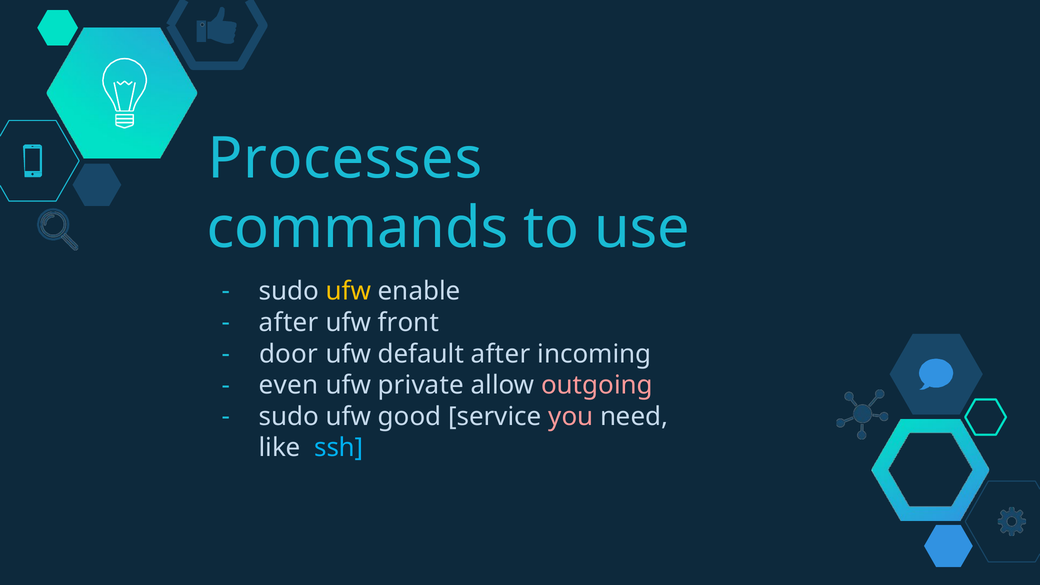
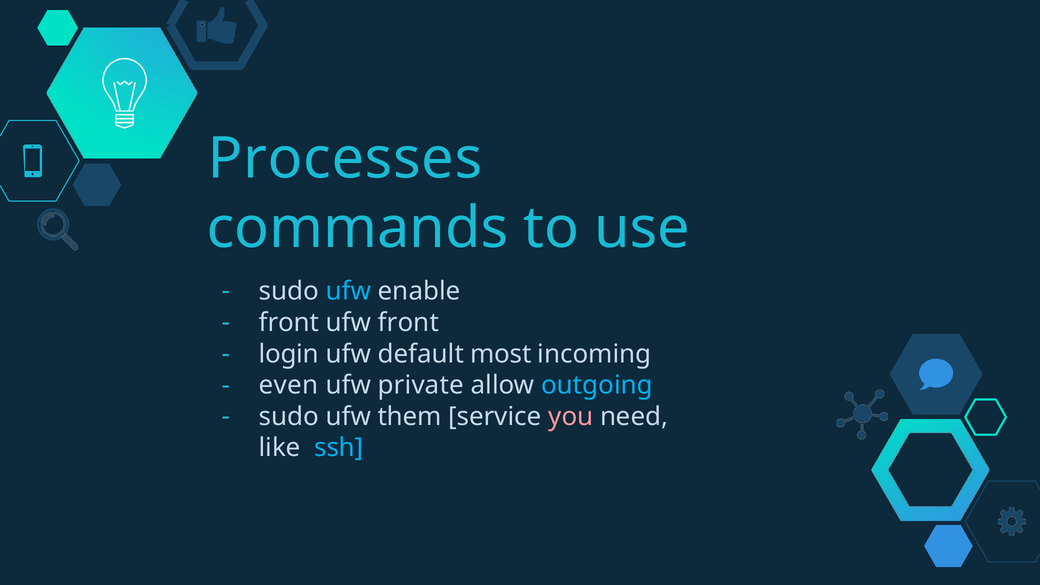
ufw colour: yellow -> light blue (348, 291)
after: after -> front (289, 323)
door: door -> login (289, 354)
default after: after -> most (501, 354)
outgoing colour: pink -> light blue (597, 385)
good: good -> them (410, 417)
